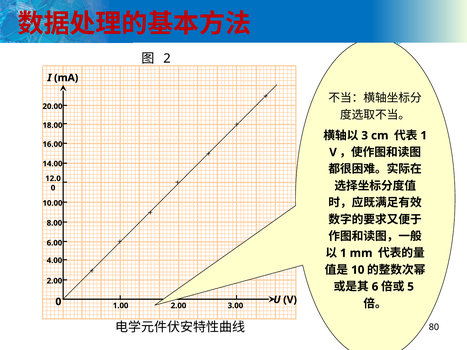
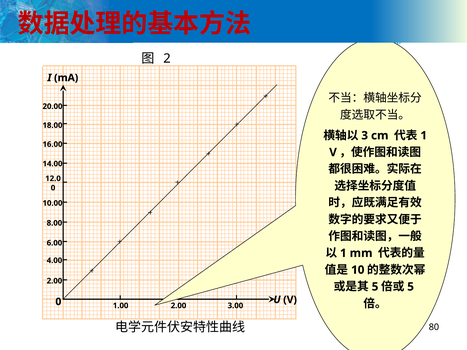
6: 6 -> 5 (375, 287)
